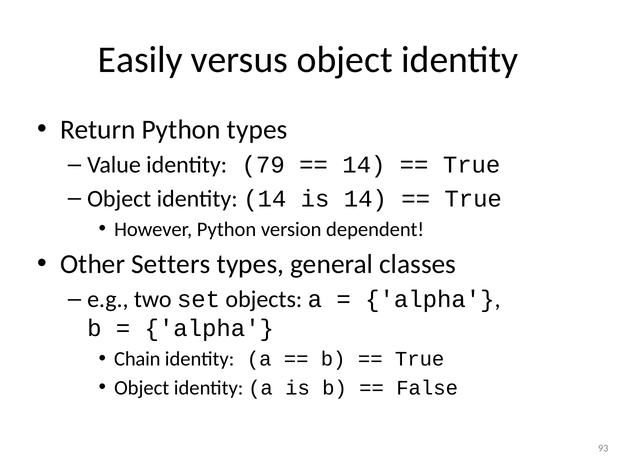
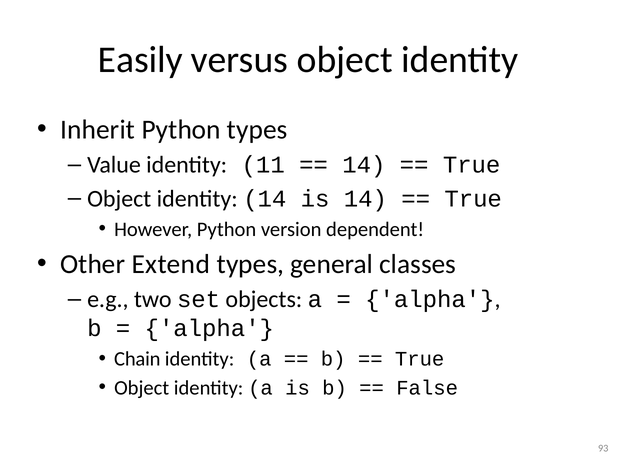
Return: Return -> Inherit (98, 129)
79: 79 -> 11 (263, 165)
Setters: Setters -> Extend (171, 264)
